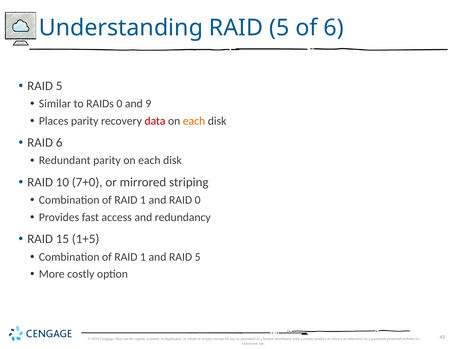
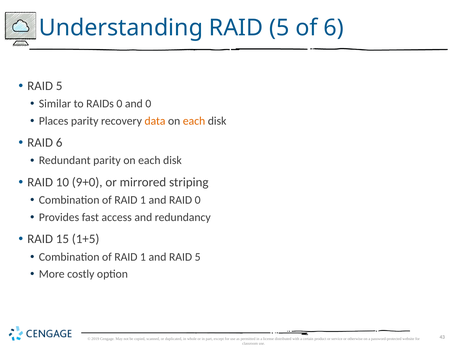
and 9: 9 -> 0 (148, 104)
data colour: red -> orange (155, 121)
7+0: 7+0 -> 9+0 (87, 182)
